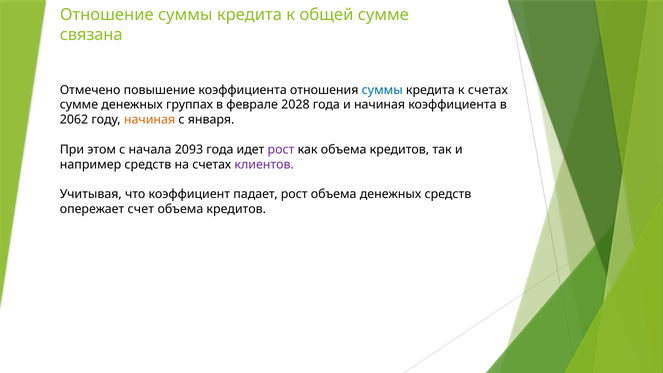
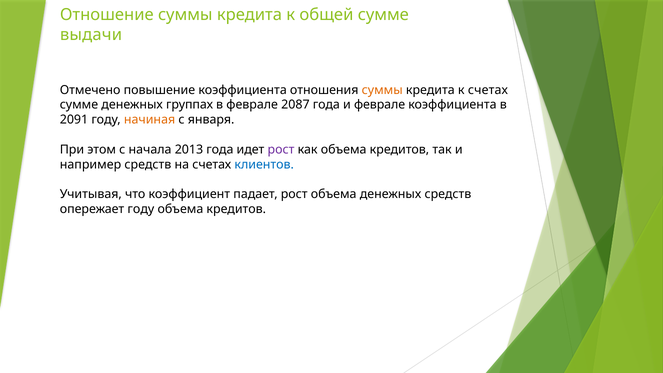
связана: связана -> выдачи (91, 35)
суммы colour: blue -> orange (382, 90)
2028: 2028 -> 2087 (295, 105)
и начиная: начиная -> феврале (380, 105)
2062: 2062 -> 2091 (74, 120)
2093: 2093 -> 2013 (189, 150)
клиентов colour: purple -> blue (264, 165)
опережает счет: счет -> году (141, 209)
